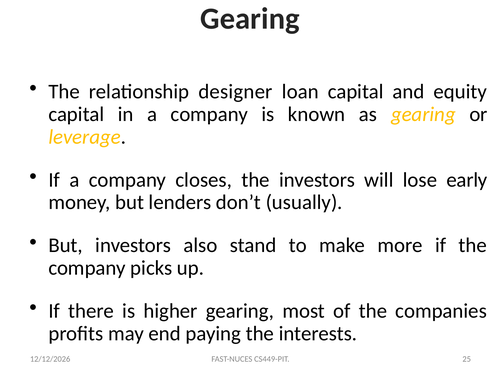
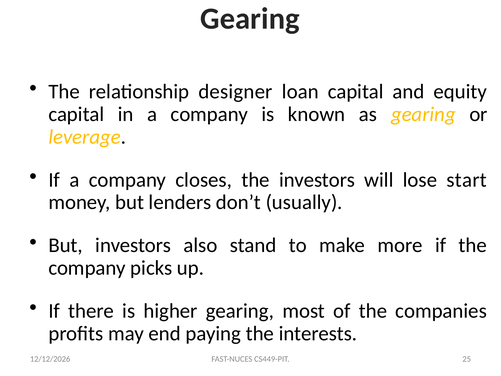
early: early -> start (467, 180)
